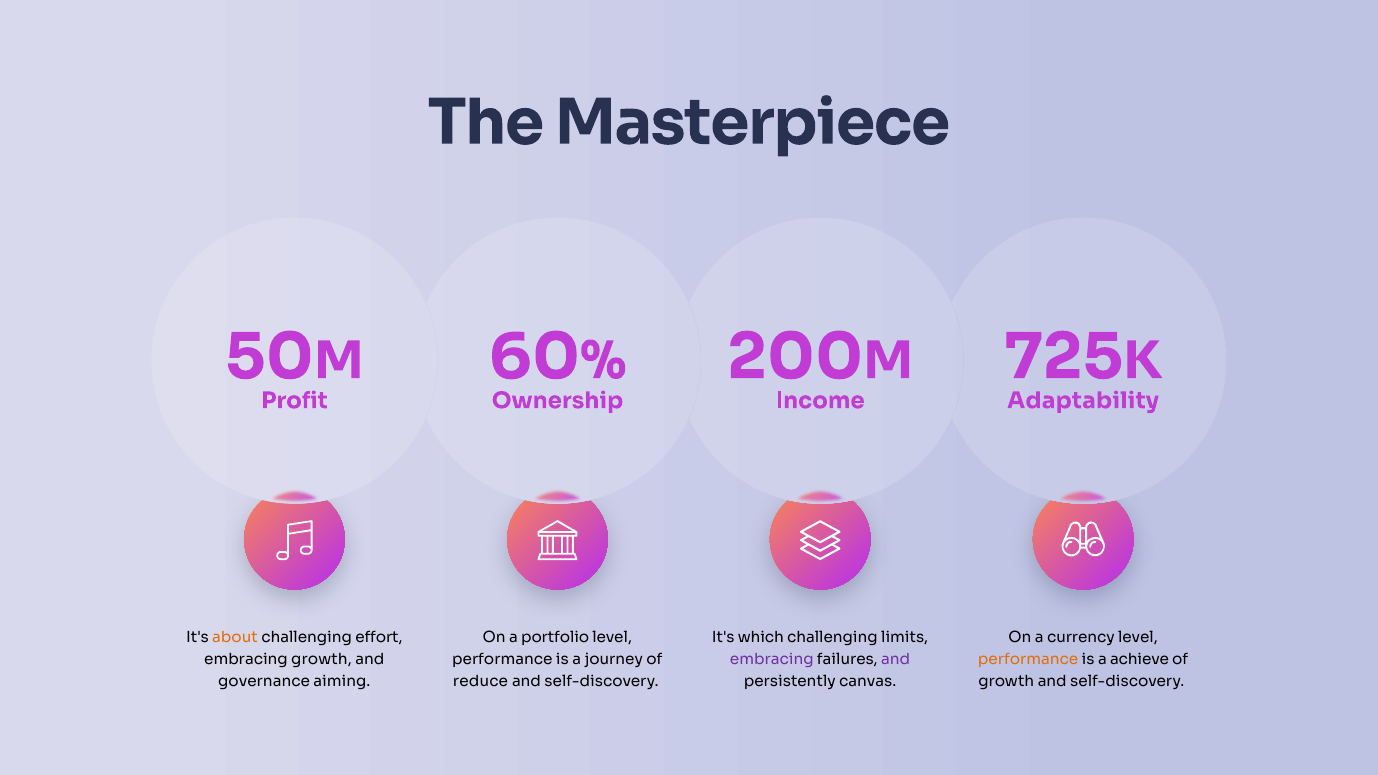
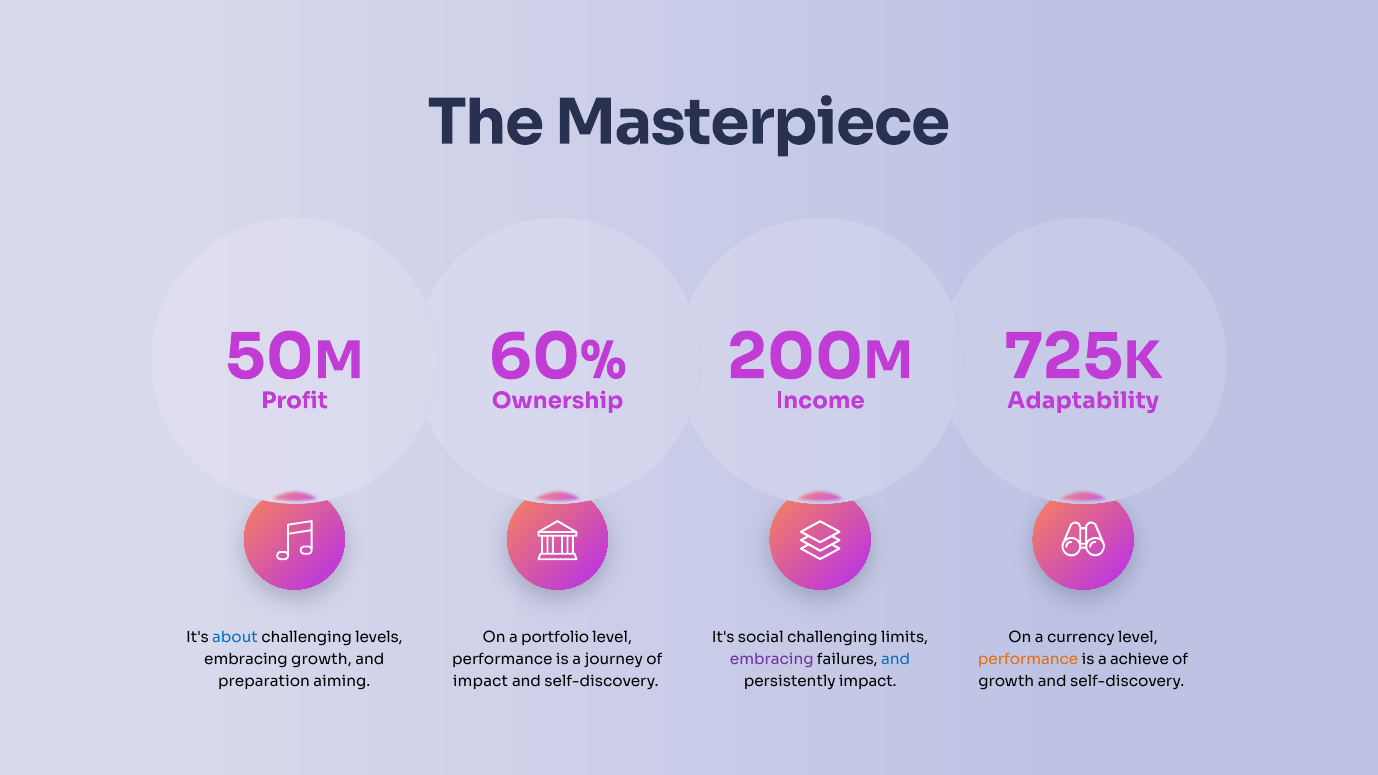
about colour: orange -> blue (235, 638)
effort: effort -> levels (379, 638)
which: which -> social (761, 638)
and colour: purple -> blue (896, 660)
reduce: reduce -> impact (480, 681)
governance: governance -> preparation (264, 682)
persistently canvas: canvas -> impact (868, 682)
